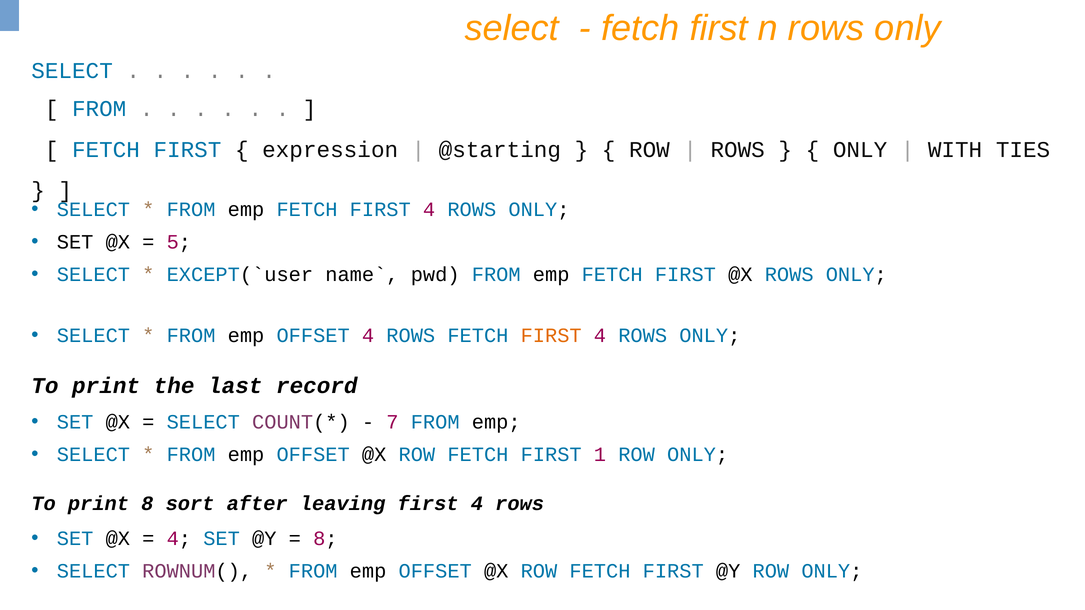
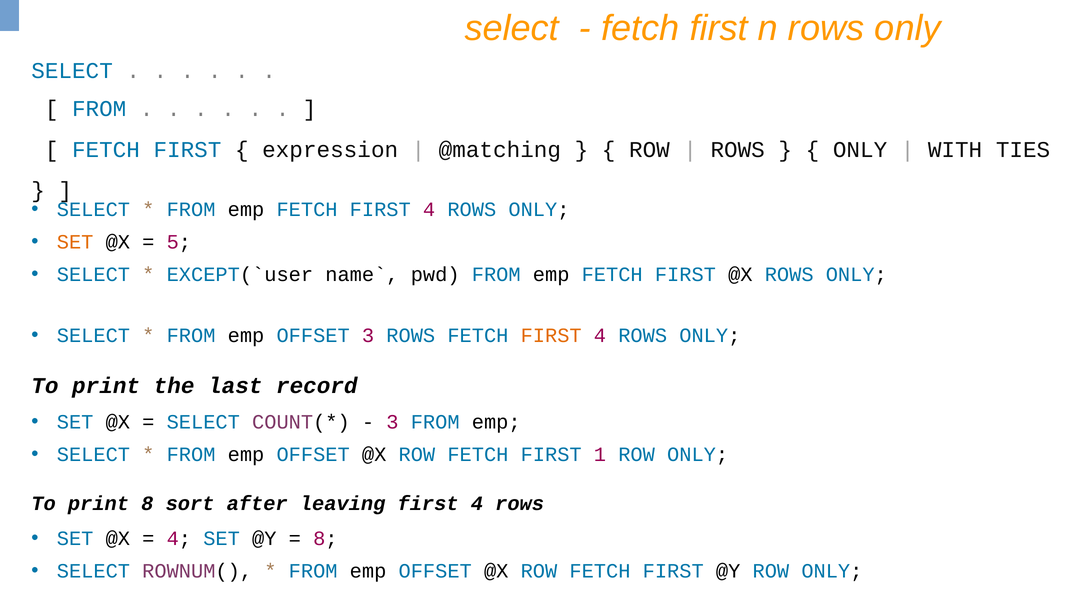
@starting: @starting -> @matching (500, 150)
SET colour: black -> orange (75, 242)
OFFSET 4: 4 -> 3 (368, 336)
7: 7 -> 3 (392, 422)
